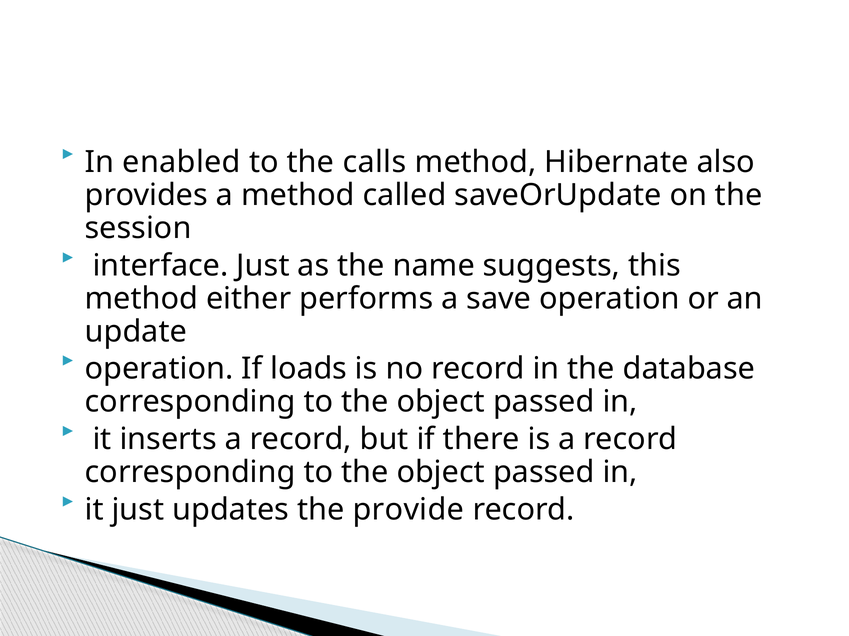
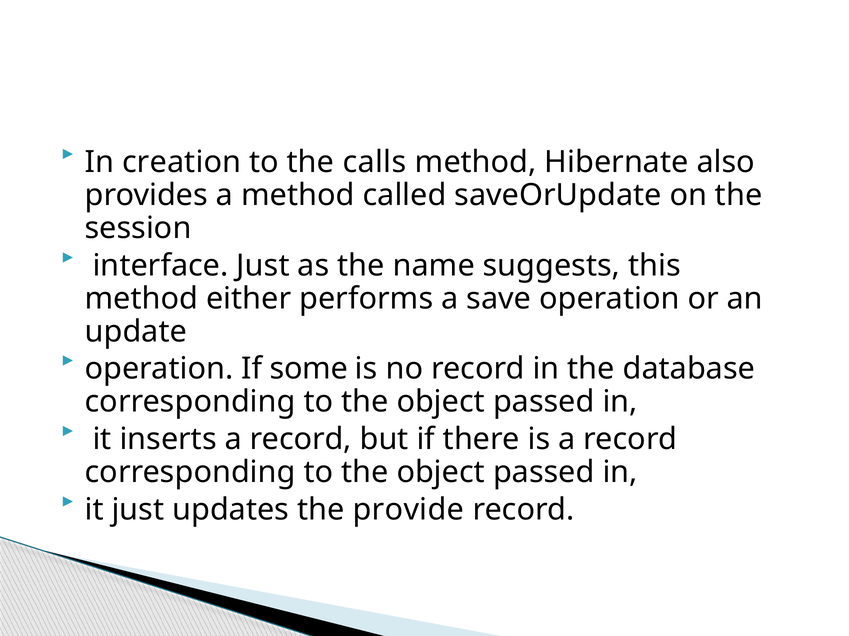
enabled: enabled -> creation (182, 162)
loads: loads -> some (309, 369)
